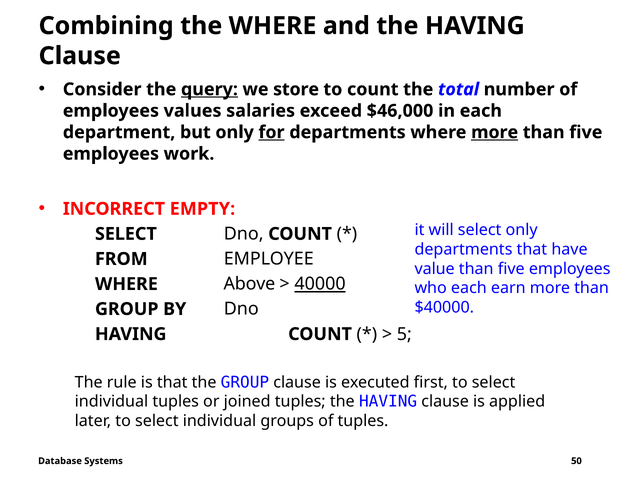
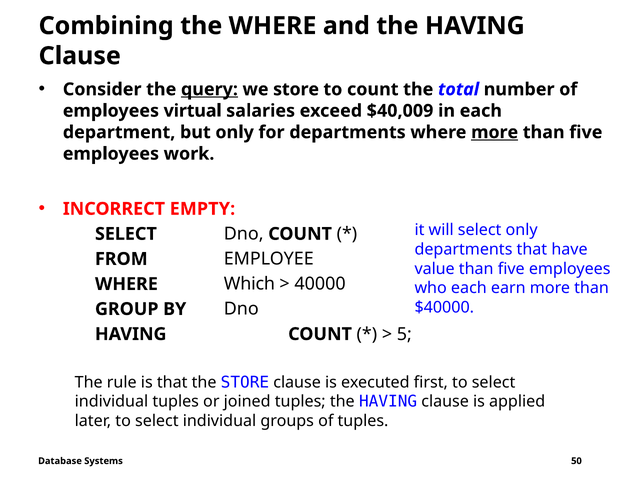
values: values -> virtual (193, 111)
$46,000: $46,000 -> $40,009 (400, 111)
for underline: present -> none (271, 132)
Above: Above -> Which (249, 284)
40000 underline: present -> none (320, 284)
the GROUP: GROUP -> STORE (245, 382)
